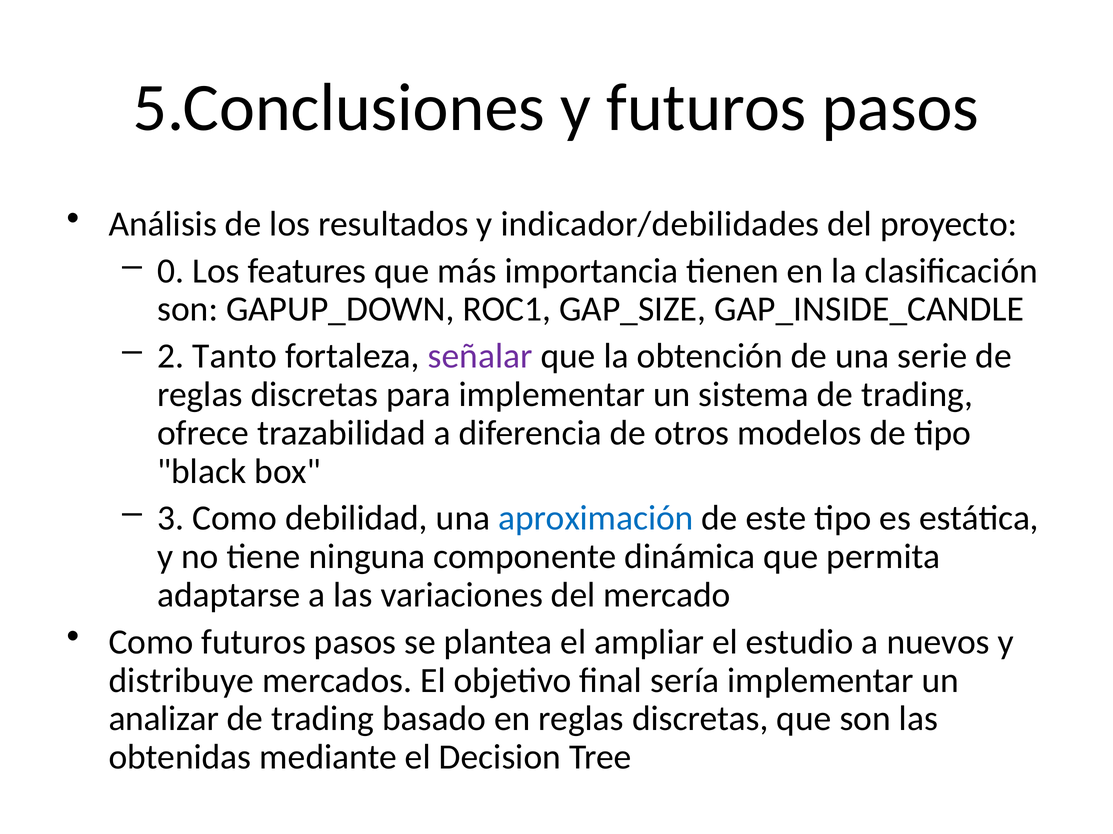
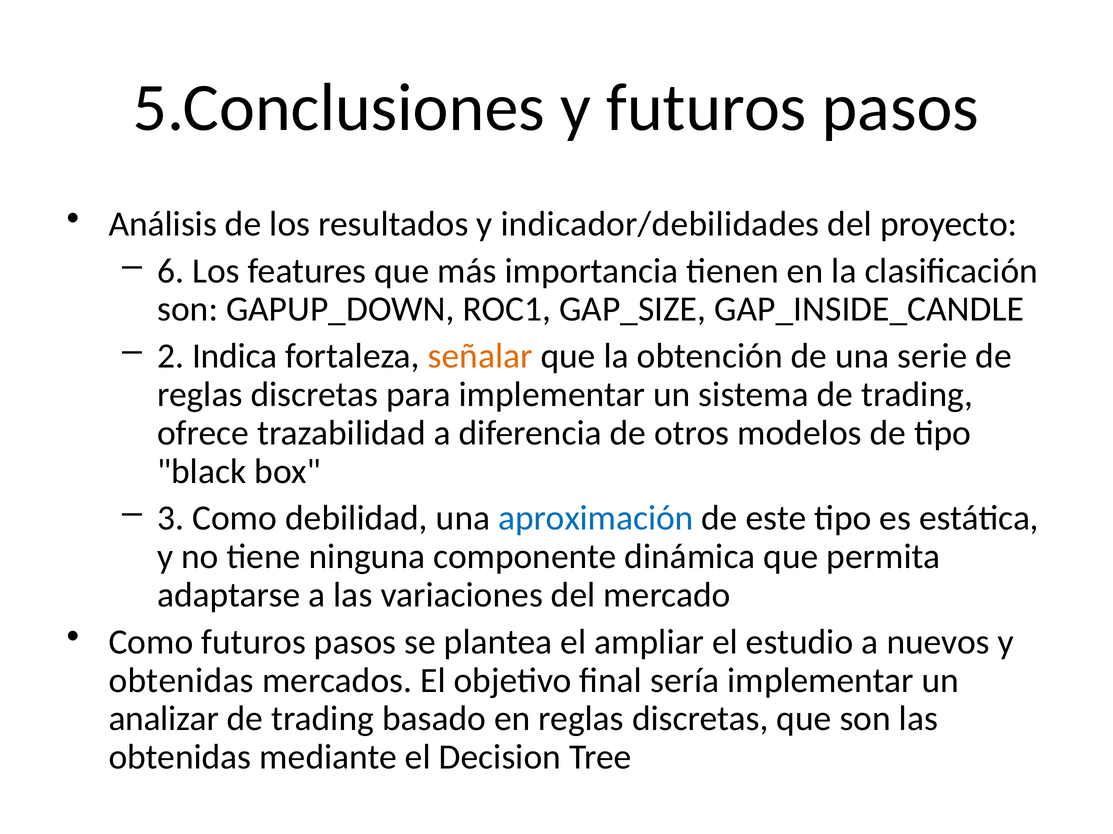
0: 0 -> 6 (171, 271)
Tanto: Tanto -> Indica (235, 357)
señalar colour: purple -> orange (480, 357)
distribuye: distribuye -> obtenidas (181, 681)
